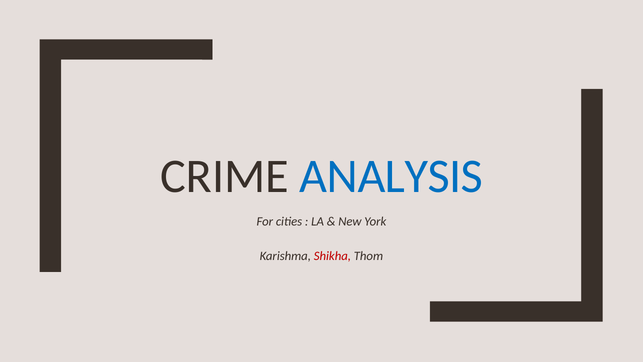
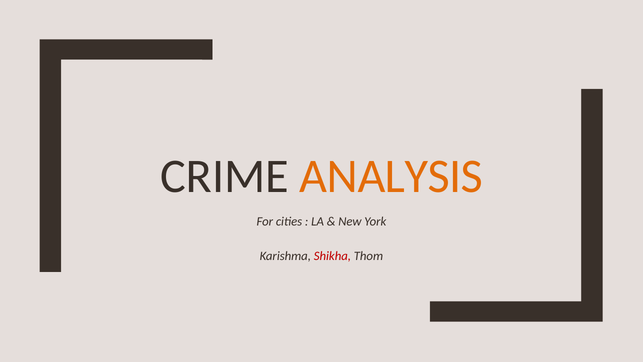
ANALYSIS colour: blue -> orange (391, 176)
